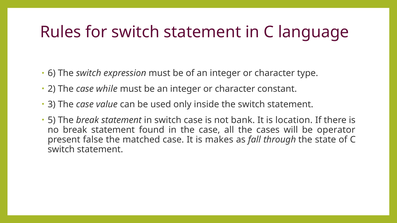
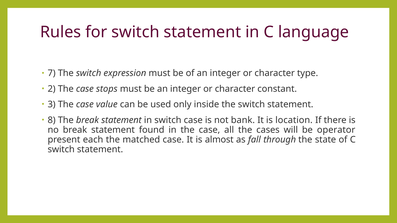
6: 6 -> 7 (52, 73)
while: while -> stops (107, 89)
5: 5 -> 8 (52, 120)
false: false -> each (93, 140)
makes: makes -> almost (219, 140)
